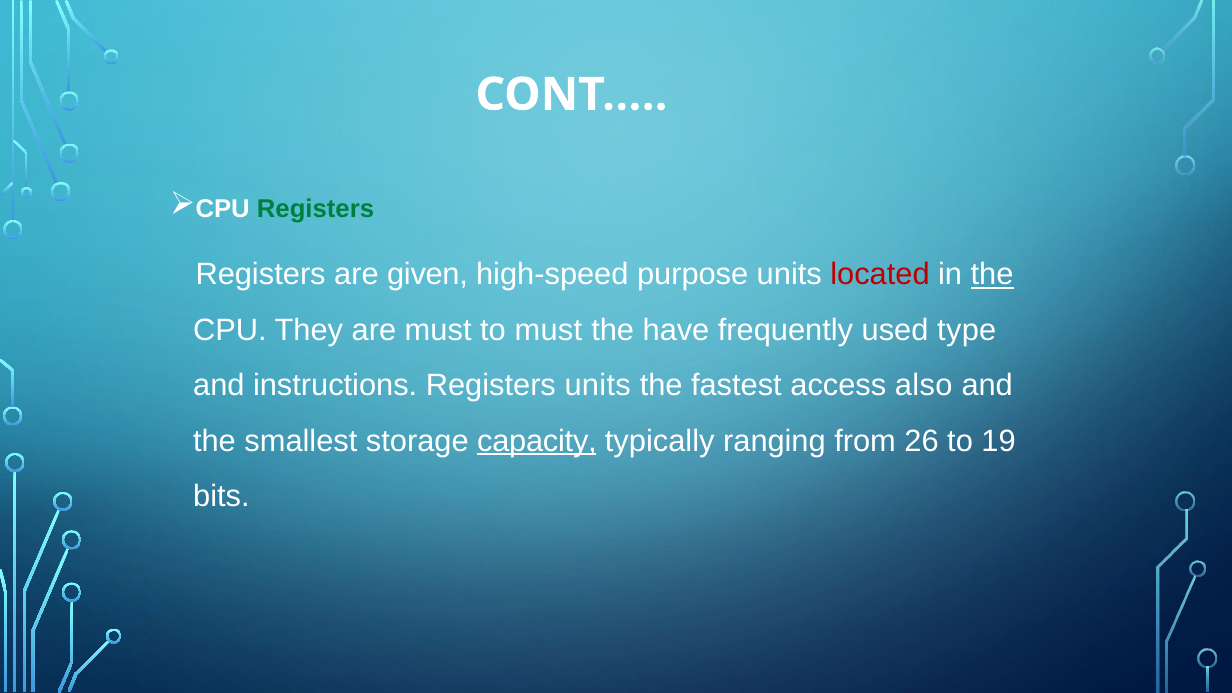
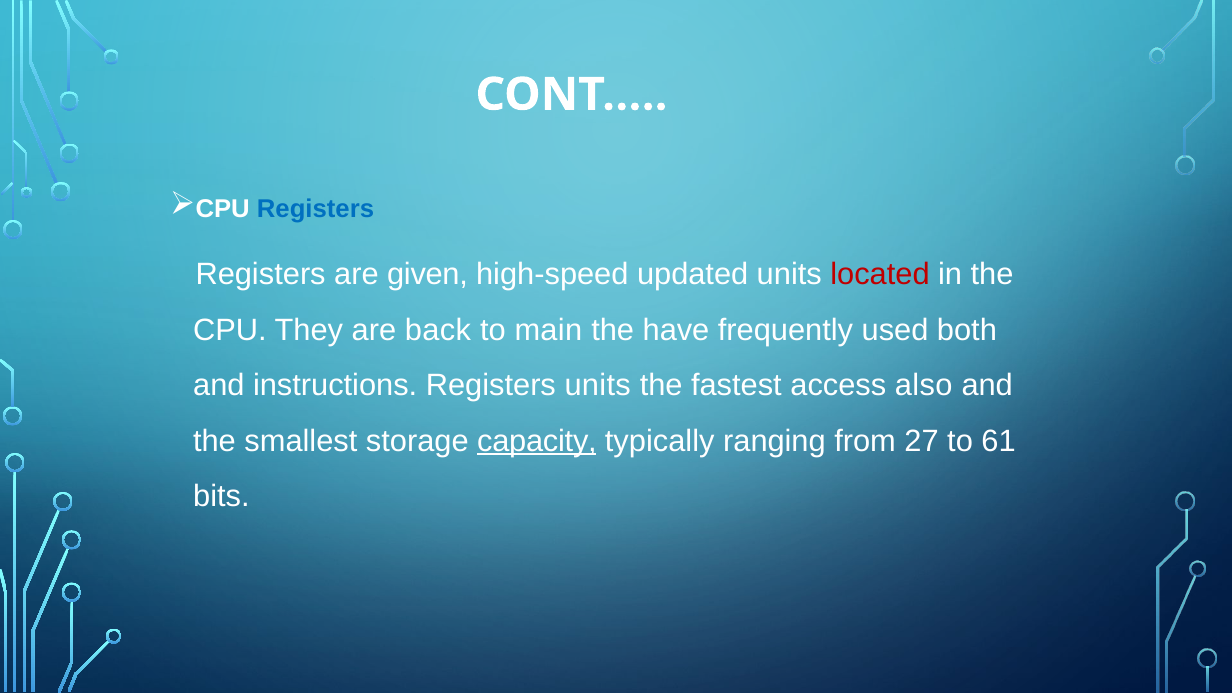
Registers colour: green -> blue (315, 209)
purpose: purpose -> updated (693, 275)
the underline: present -> none (992, 275)
are must: must -> back (438, 330)
to must: must -> main (548, 330)
type: type -> both (967, 330)
26: 26 -> 27 (922, 441)
19: 19 -> 61 (999, 441)
